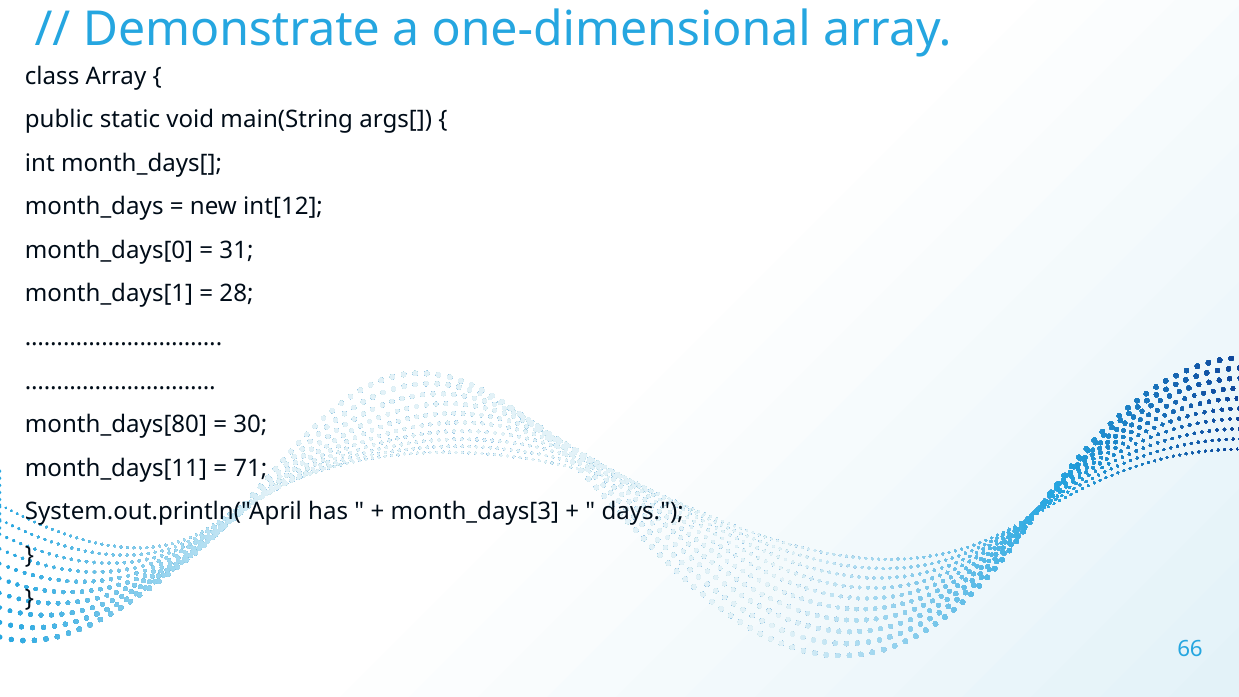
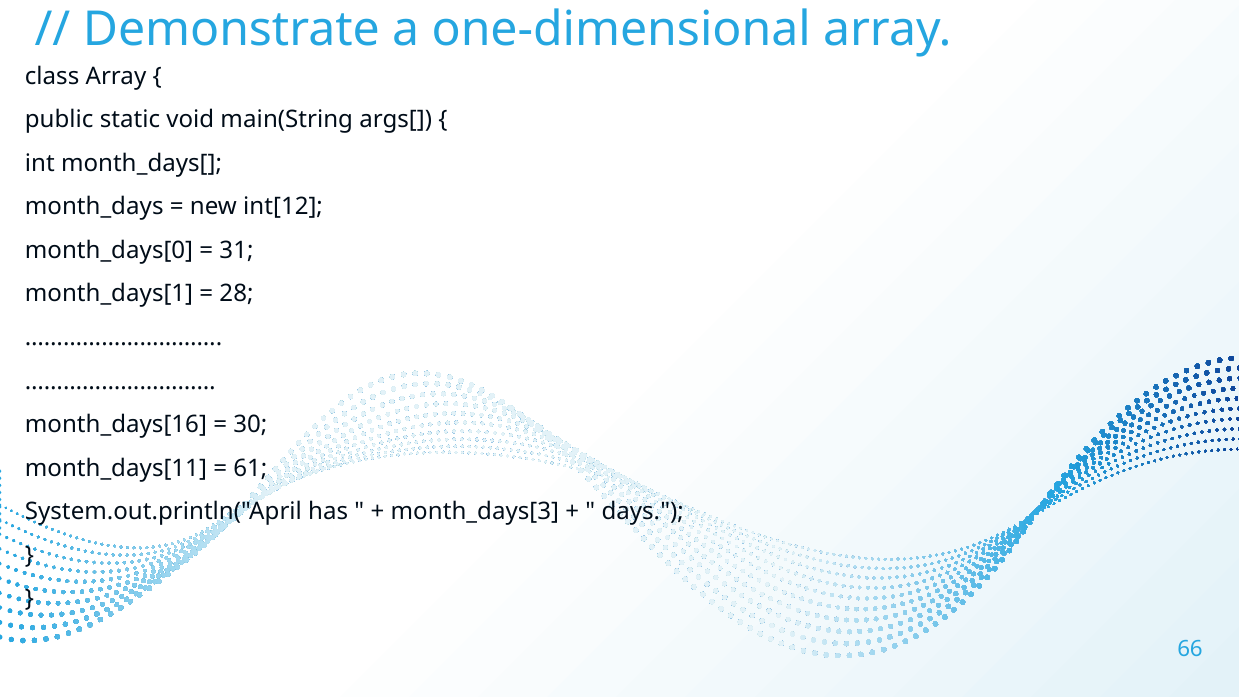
month_days[80: month_days[80 -> month_days[16 (116, 425)
71: 71 -> 61 (250, 468)
